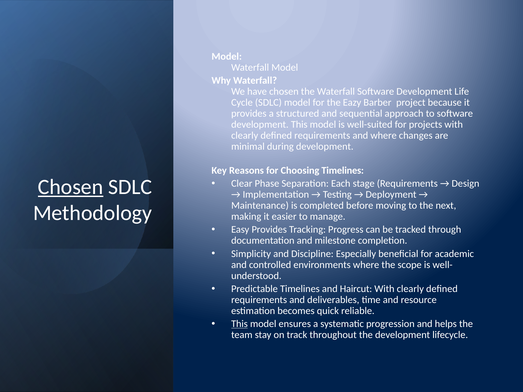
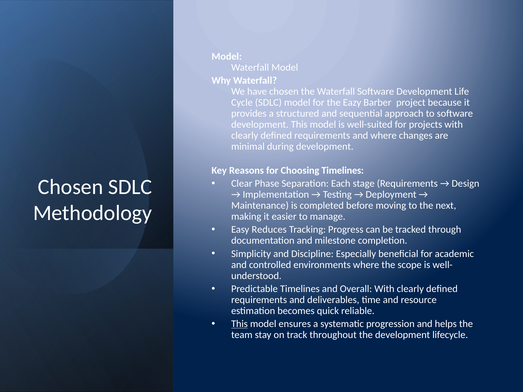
Chosen underline: present -> none (71, 187)
Easy Provides: Provides -> Reduces (269, 230)
Haircut: Haircut -> Overall (356, 289)
